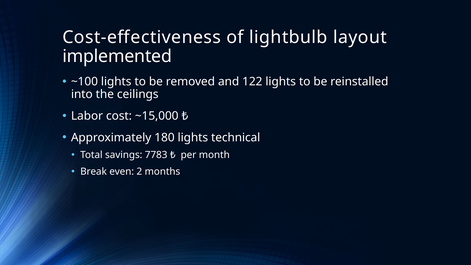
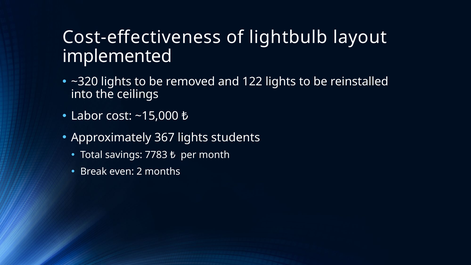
~100: ~100 -> ~320 (84, 82)
180: 180 -> 367 (164, 137)
technical: technical -> students (236, 137)
